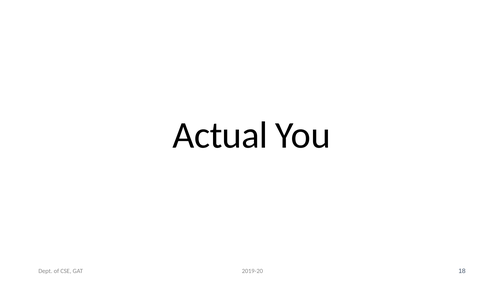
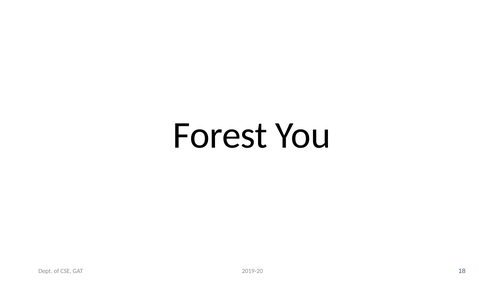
Actual: Actual -> Forest (220, 135)
